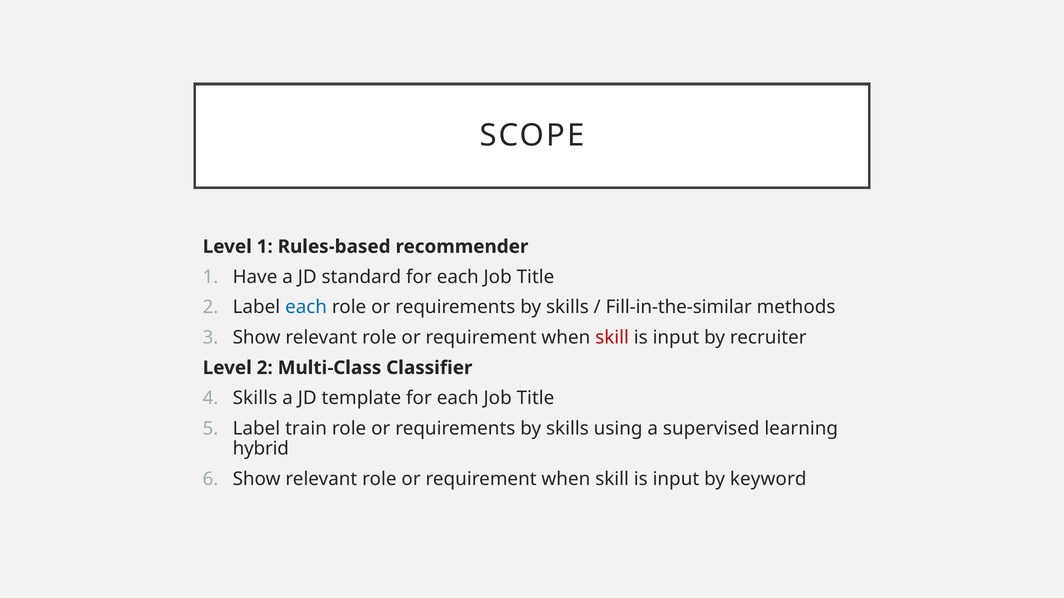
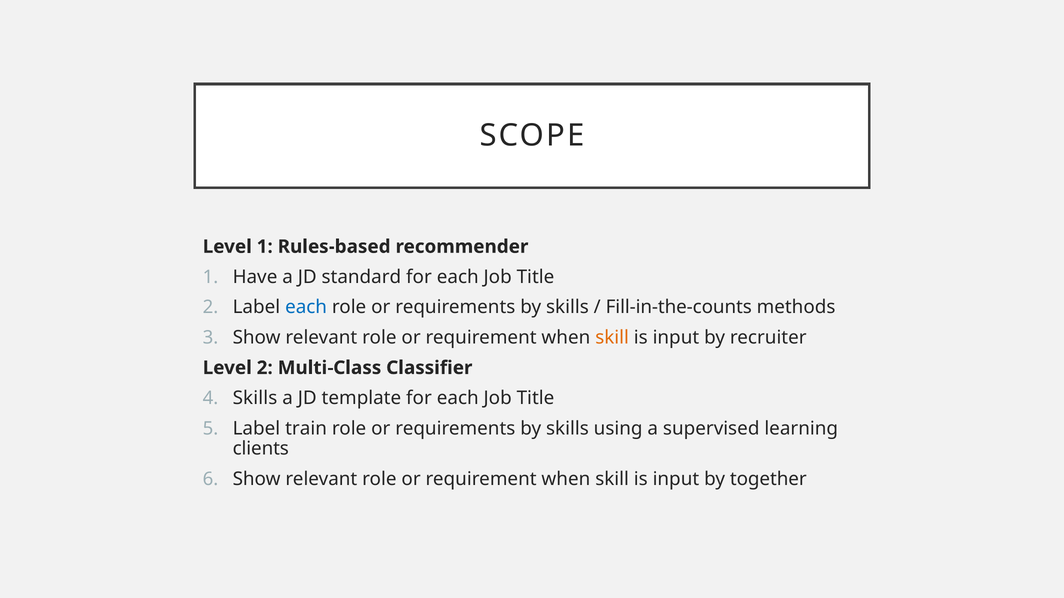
Fill-in-the-similar: Fill-in-the-similar -> Fill-in-the-counts (679, 307)
skill colour: red -> orange (612, 338)
hybrid: hybrid -> clients (261, 449)
keyword: keyword -> together (768, 479)
